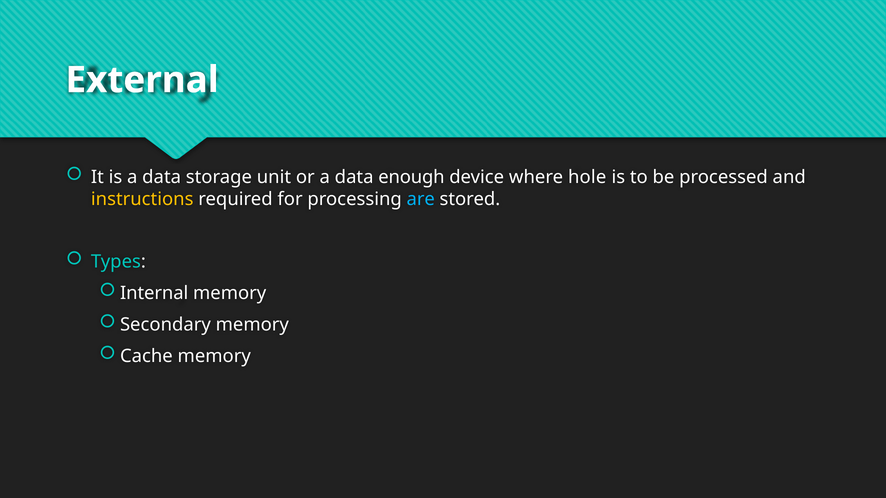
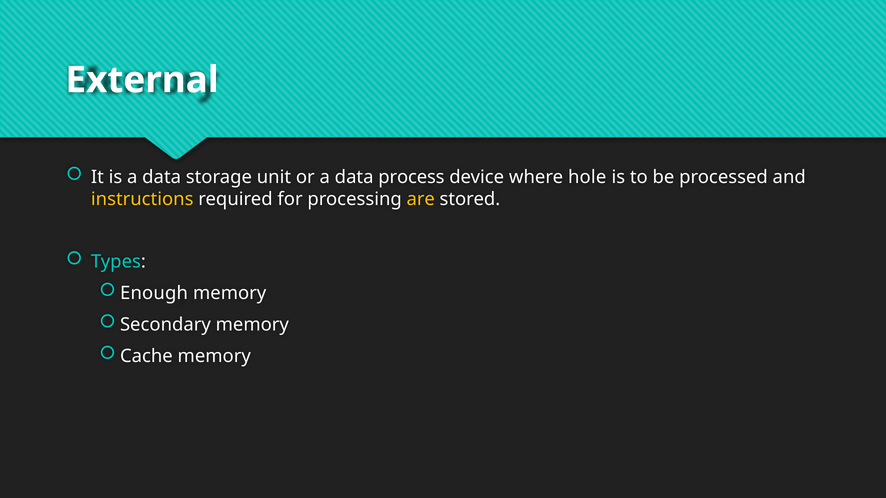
enough: enough -> process (411, 177)
are colour: light blue -> yellow (421, 199)
Internal: Internal -> Enough (154, 293)
